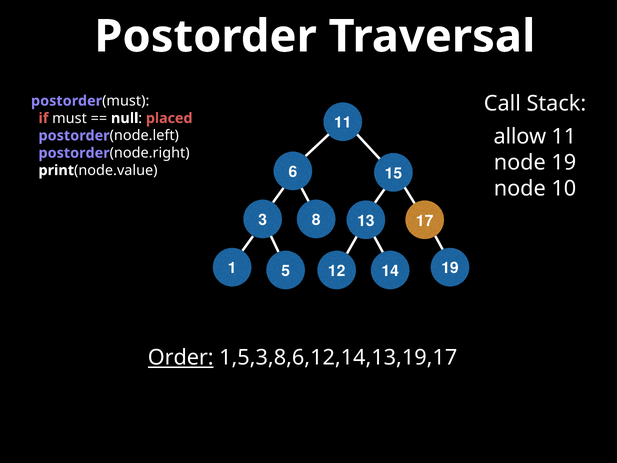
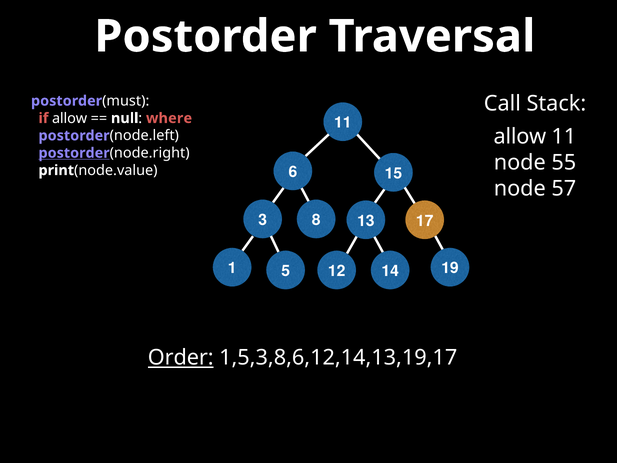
if must: must -> allow (70, 118)
placed: placed -> where (169, 118)
postorder underline: none -> present (74, 153)
node 19: 19 -> 55 (564, 163)
10: 10 -> 57 (564, 189)
